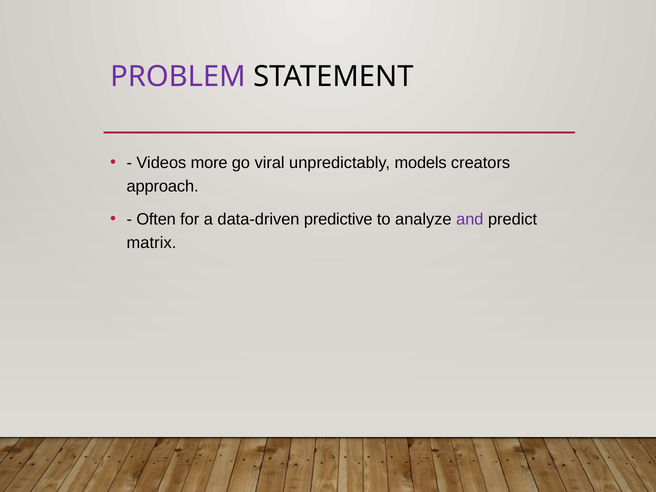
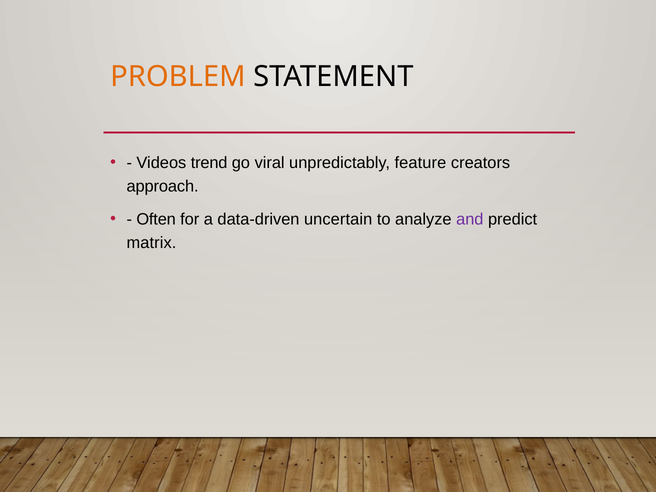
PROBLEM colour: purple -> orange (178, 77)
more: more -> trend (209, 163)
models: models -> feature (420, 163)
predictive: predictive -> uncertain (338, 219)
